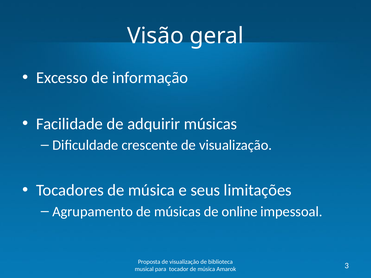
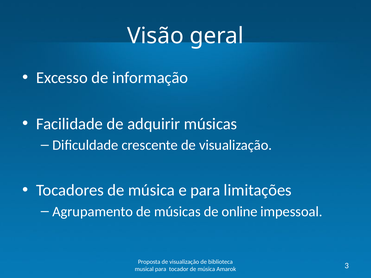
e seus: seus -> para (205, 190)
